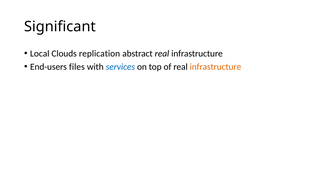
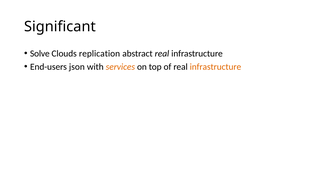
Local: Local -> Solve (40, 54)
files: files -> json (77, 67)
services colour: blue -> orange (120, 67)
